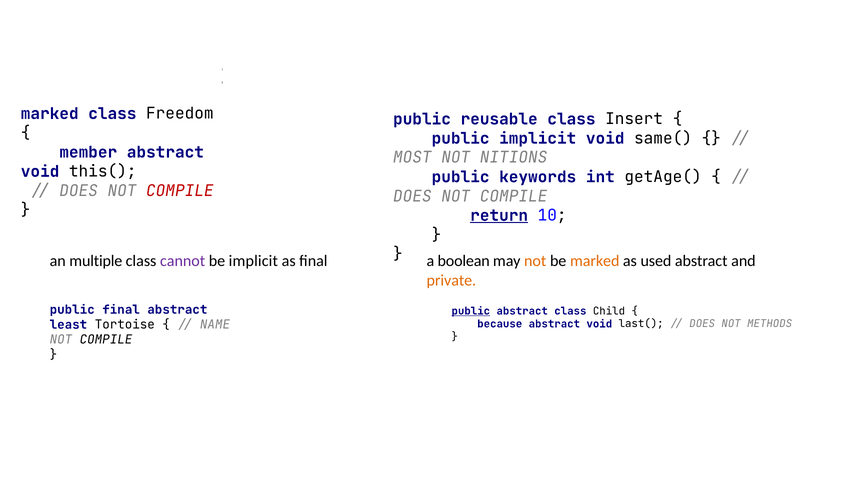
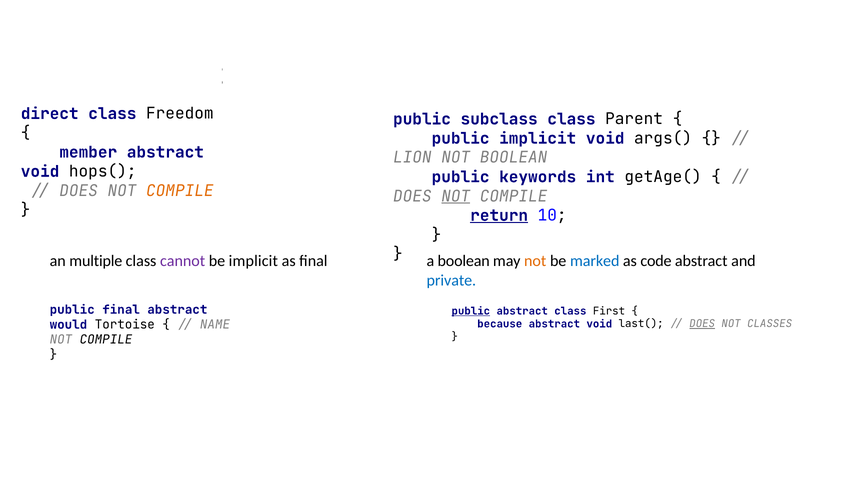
marked: marked -> direct (50, 114)
reusable: reusable -> subclass (499, 119)
Insert: Insert -> Parent (634, 119)
same(: same( -> args( (663, 138)
MOST: MOST -> LION (412, 158)
NOT NITIONS: NITIONS -> BOOLEAN (514, 158)
this(: this( -> hops( (103, 172)
COMPILE colour: red -> orange (180, 191)
NOT underline: none -> present (456, 196)
marked colour: orange -> blue (595, 261)
used: used -> code (656, 261)
private colour: orange -> blue (451, 280)
Child: Child -> First (609, 311)
DOES underline: none -> present (702, 324)
METHODS: METHODS -> CLASSES (770, 324)
least: least -> would (68, 325)
